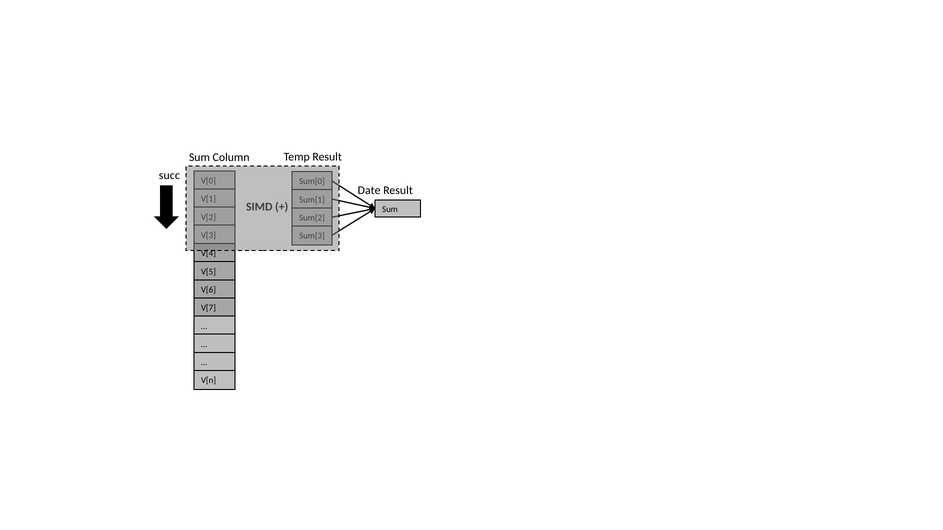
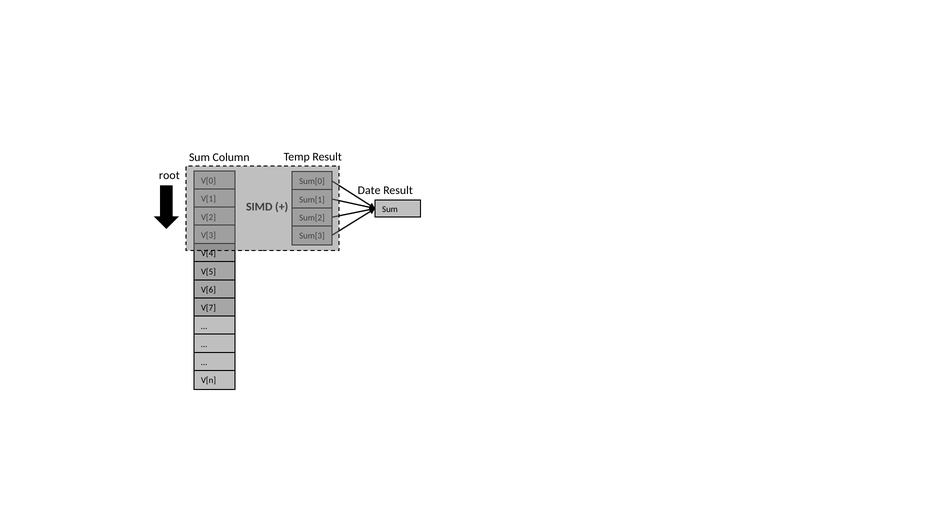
succ: succ -> root (169, 175)
